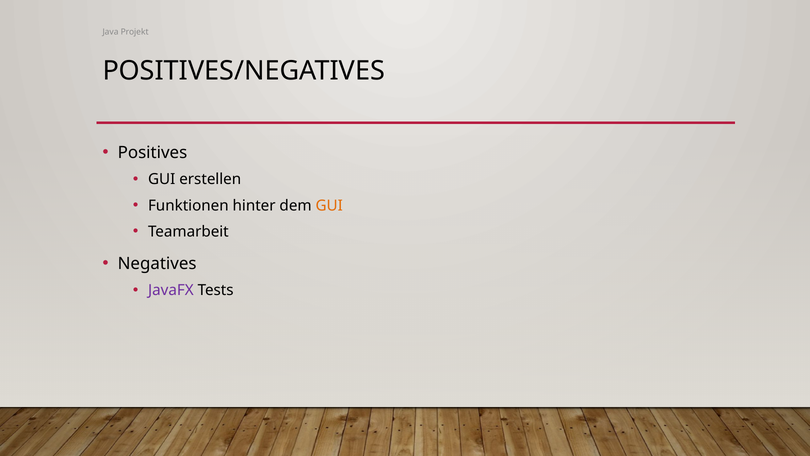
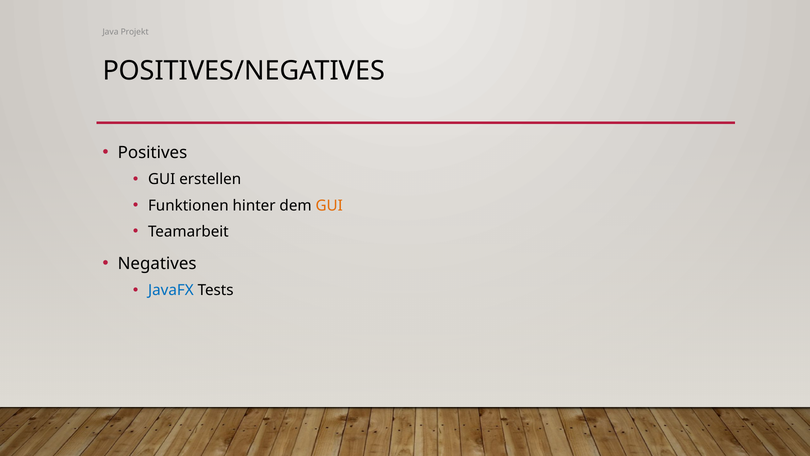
JavaFX colour: purple -> blue (171, 290)
